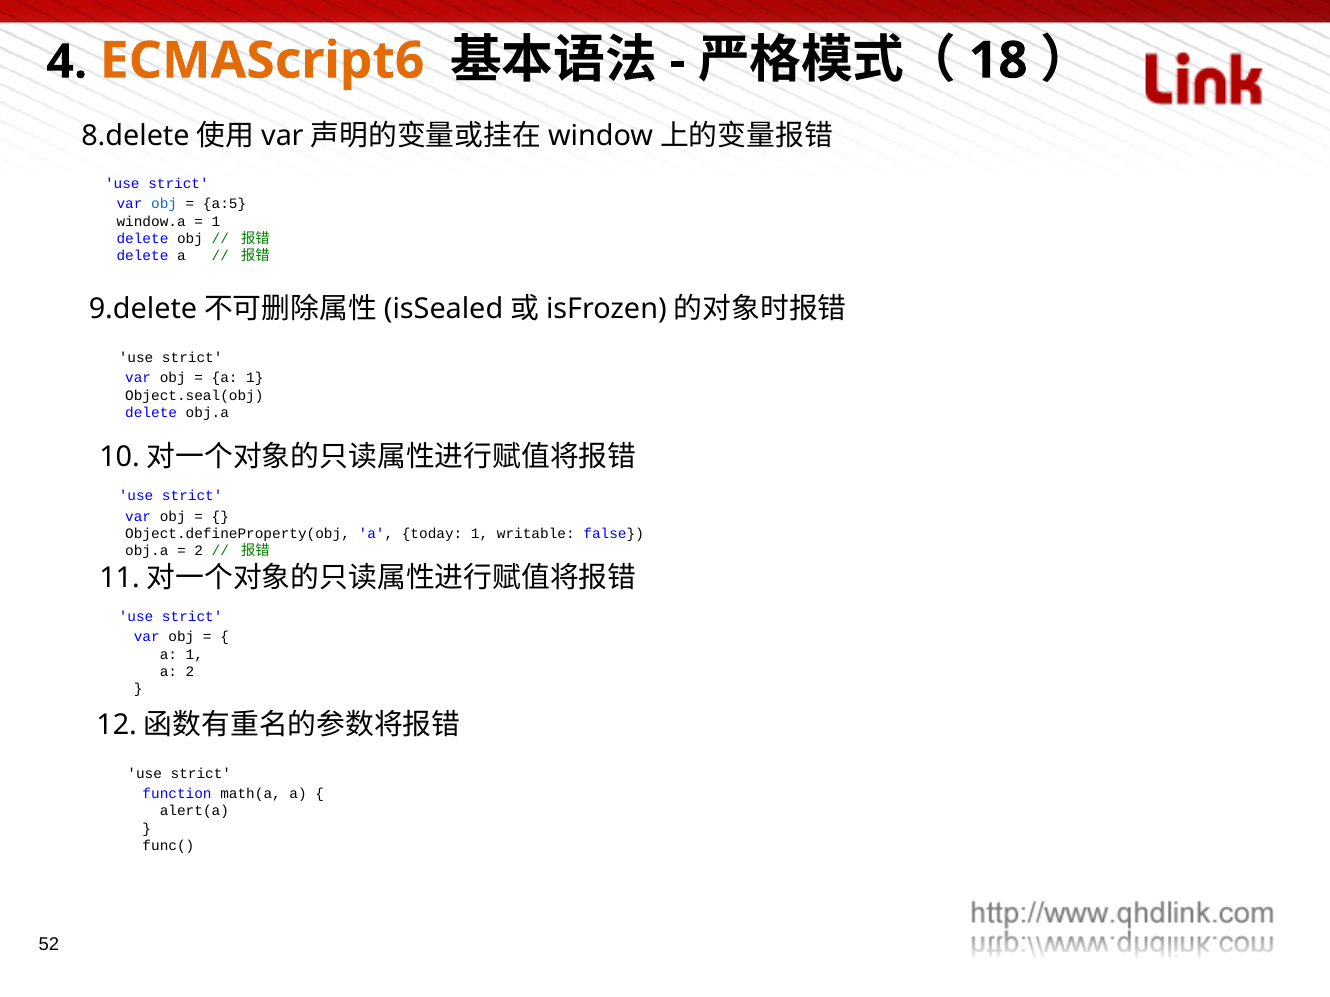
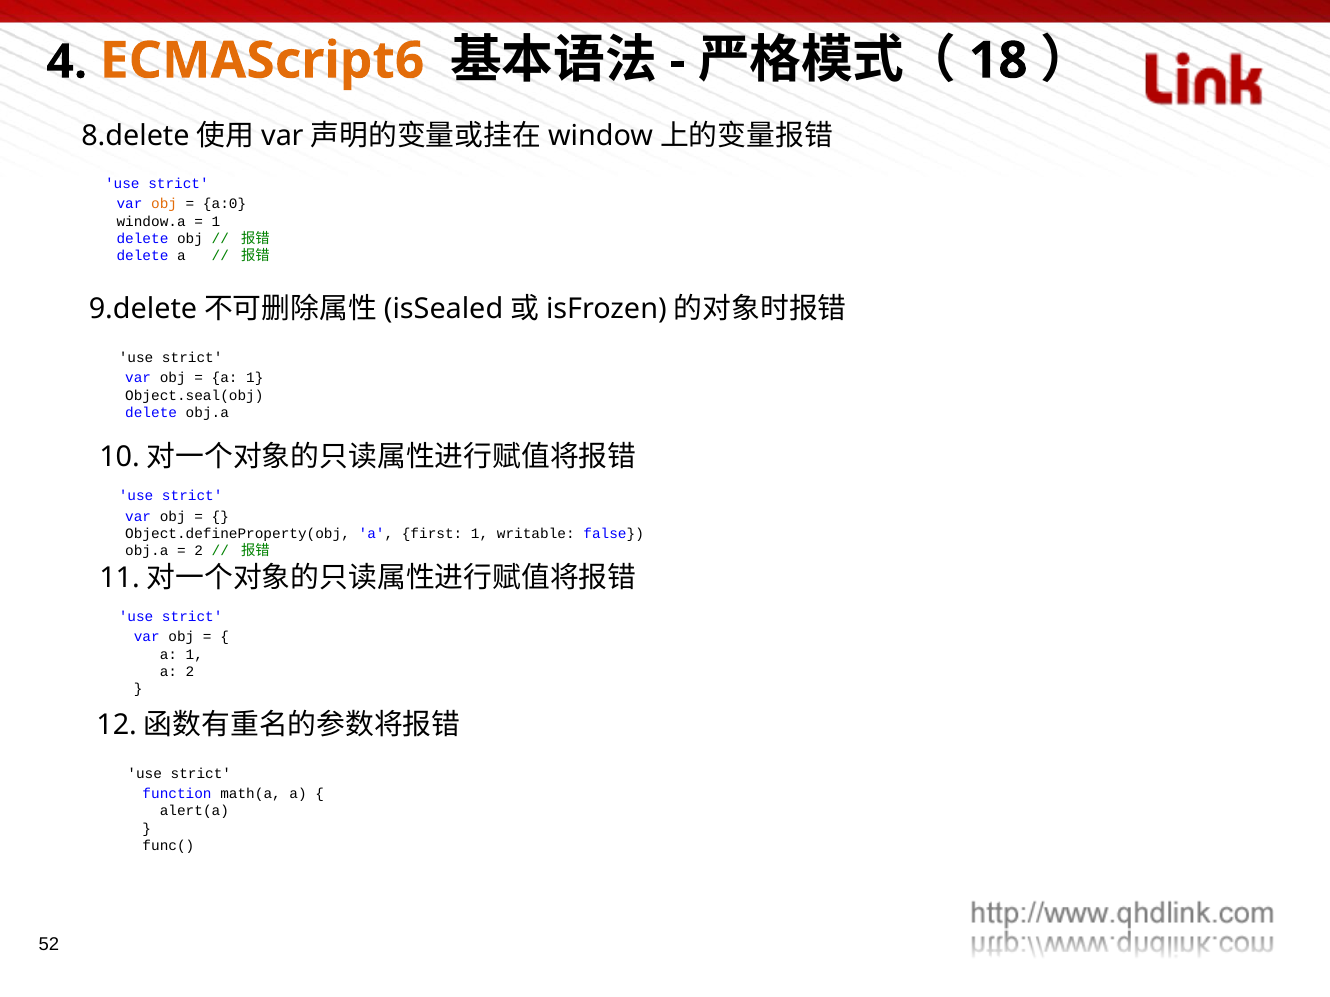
obj colour: blue -> orange (164, 204)
a:5: a:5 -> a:0 (225, 204)
today: today -> first (432, 534)
